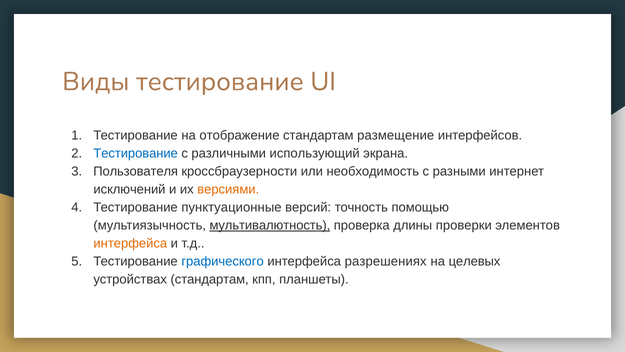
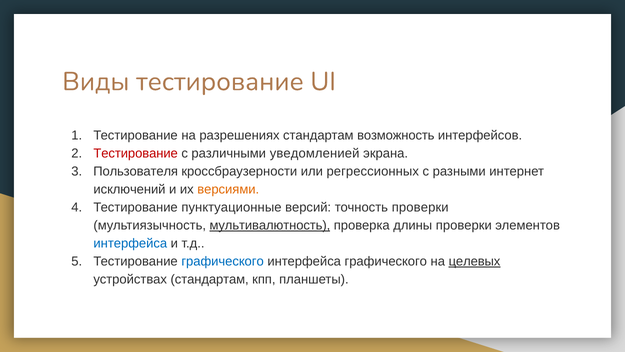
отображение: отображение -> разрешениях (239, 135)
размещение: размещение -> возможность (396, 135)
Тестирование colour: blue -> red (136, 153)
использующий: использующий -> уведомленией (315, 153)
необходимость: необходимость -> регрессионных (373, 171)
точность помощью: помощью -> проверки (420, 207)
интерфейса colour: orange -> blue (130, 243)
интерфейса разрешениях: разрешениях -> графического (386, 261)
целевых underline: none -> present (475, 261)
